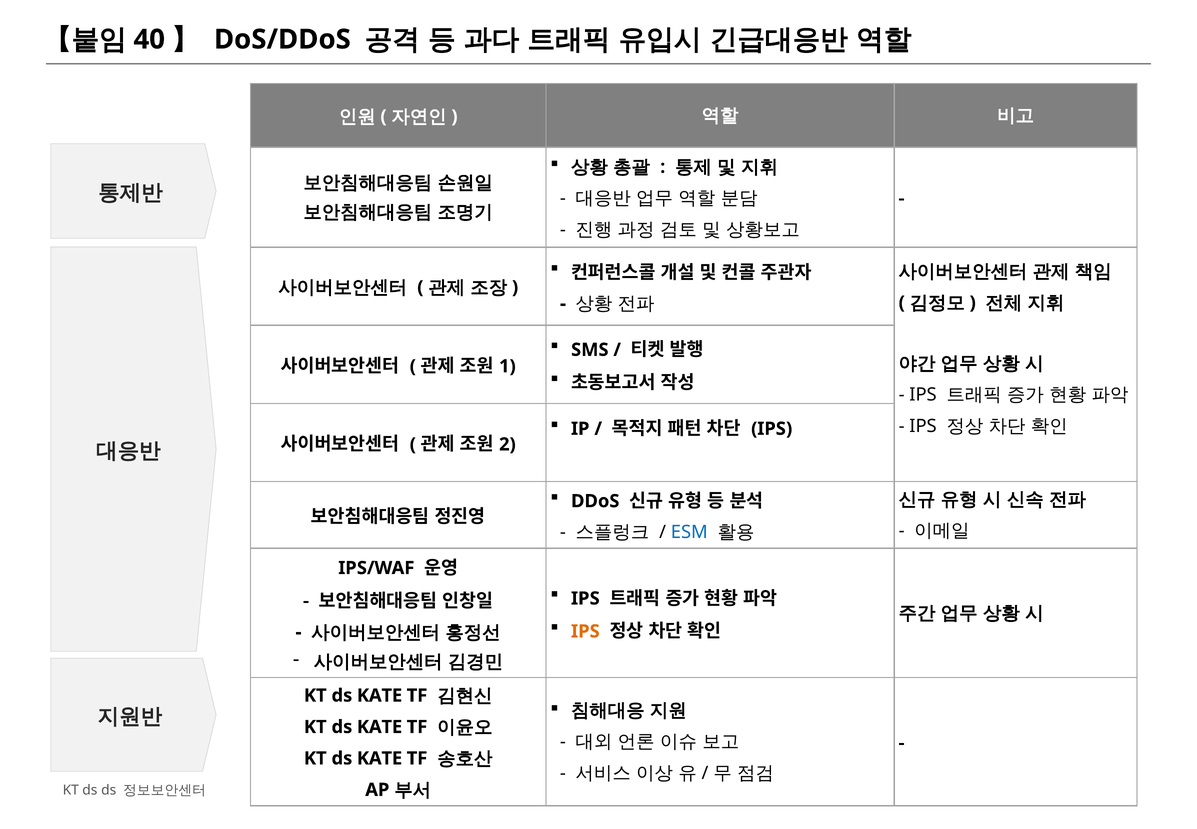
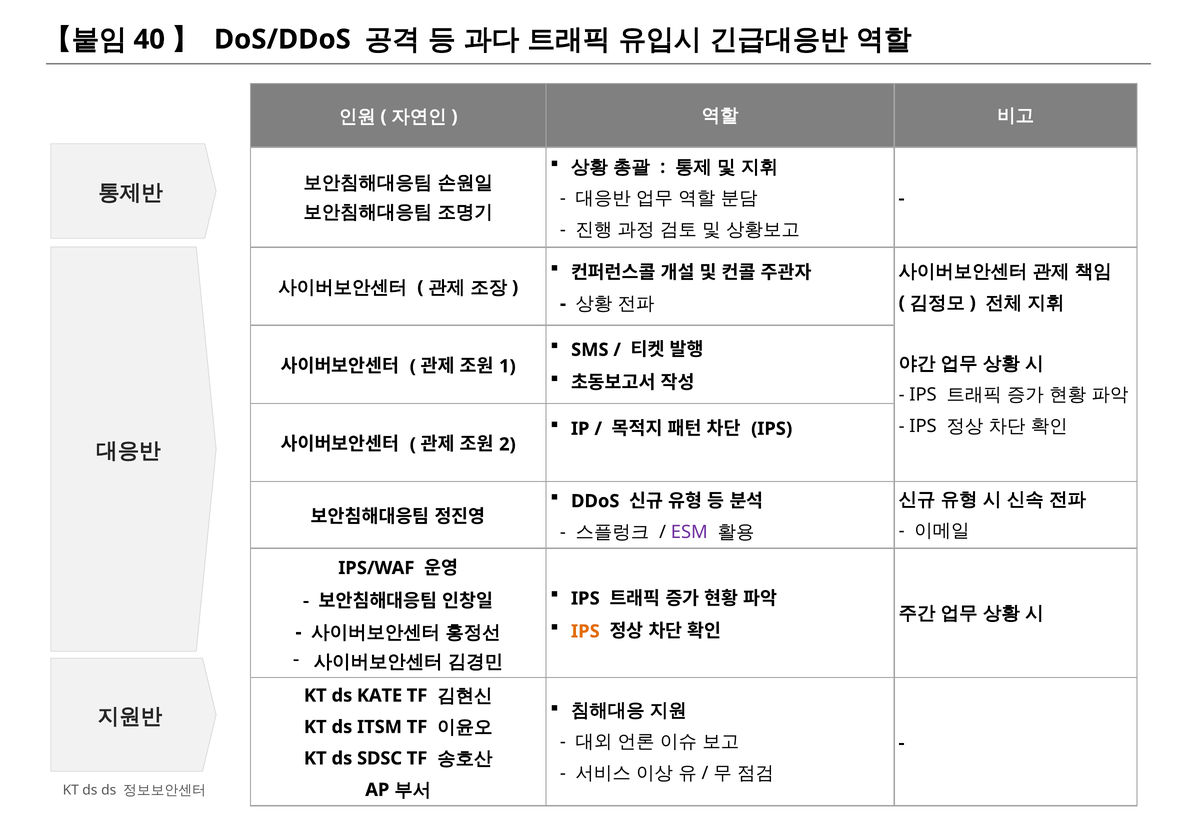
ESM colour: blue -> purple (689, 532)
KATE: KATE -> ITSM (380, 727)
KATE: KATE -> SDSC (380, 758)
